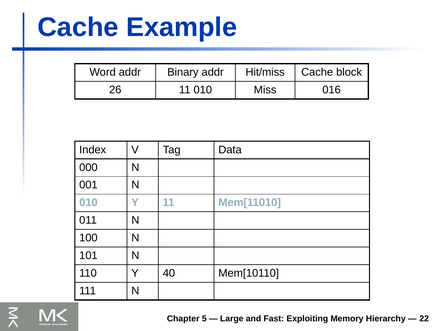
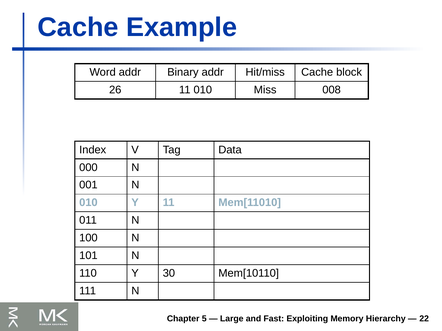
016: 016 -> 008 (332, 90)
40: 40 -> 30 (169, 274)
